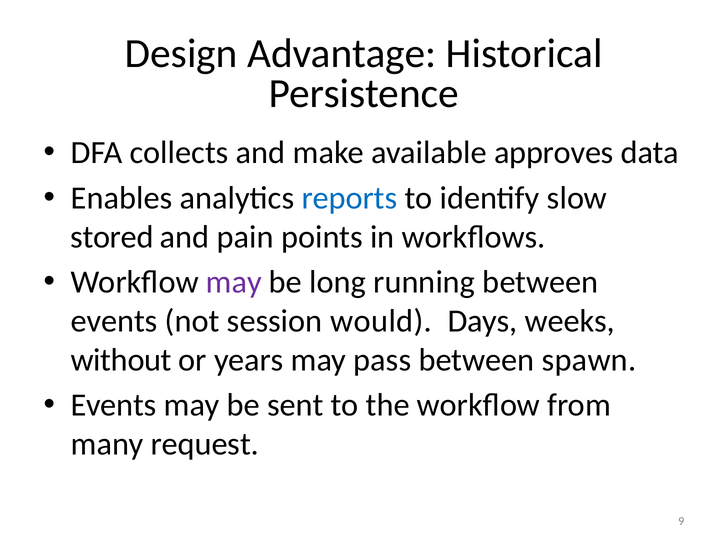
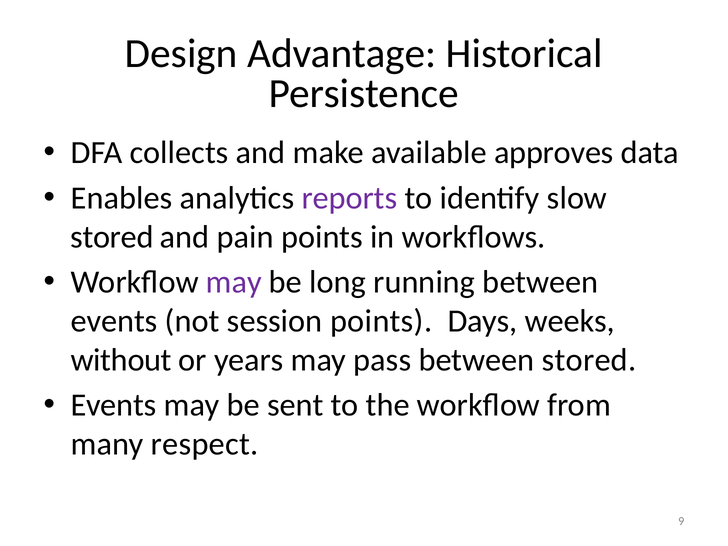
reports colour: blue -> purple (349, 198)
session would: would -> points (381, 321)
between spawn: spawn -> stored (589, 360)
request: request -> respect (205, 444)
